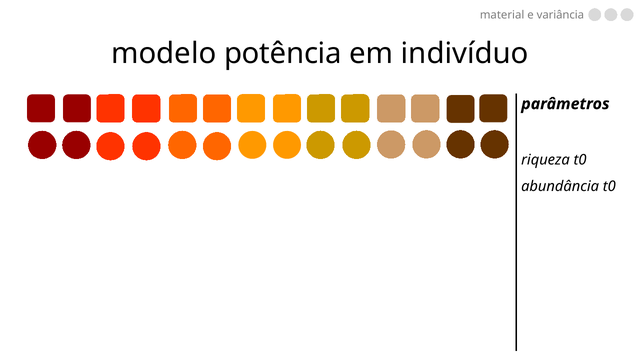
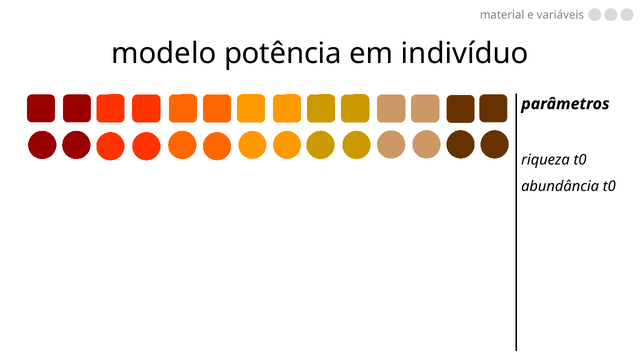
variância: variância -> variáveis (560, 15)
